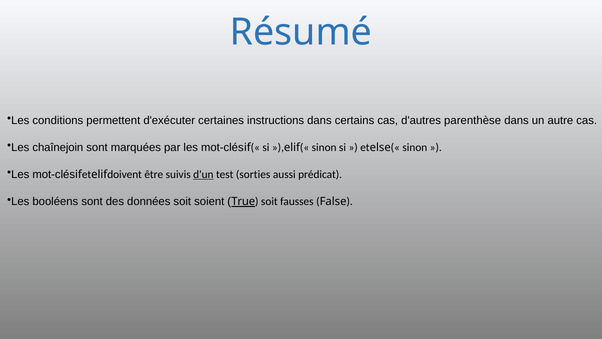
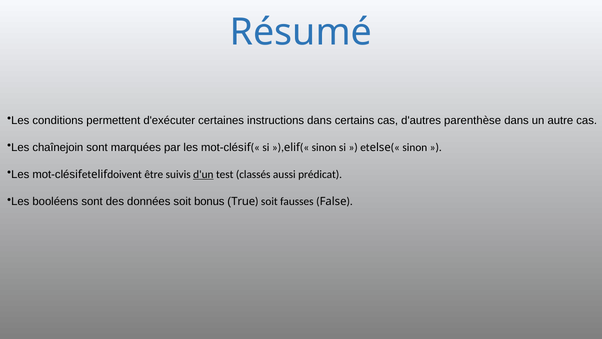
sorties: sorties -> classés (253, 174)
soient: soient -> bonus (209, 201)
True underline: present -> none (243, 201)
